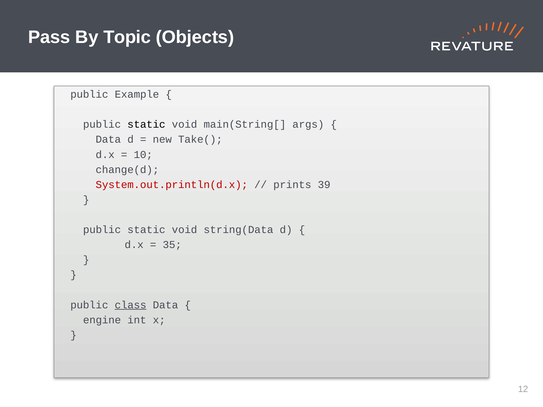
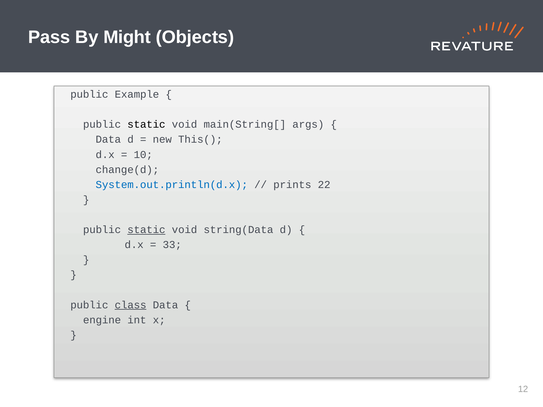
Topic: Topic -> Might (127, 37)
Take(: Take( -> This( (200, 140)
System.out.println(d.x colour: red -> blue (172, 185)
39: 39 -> 22 (324, 185)
static underline: none -> present (146, 230)
35: 35 -> 33 (172, 245)
